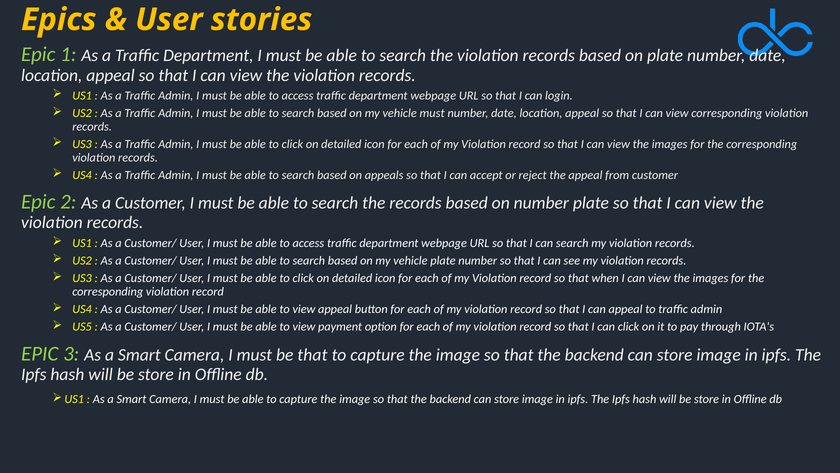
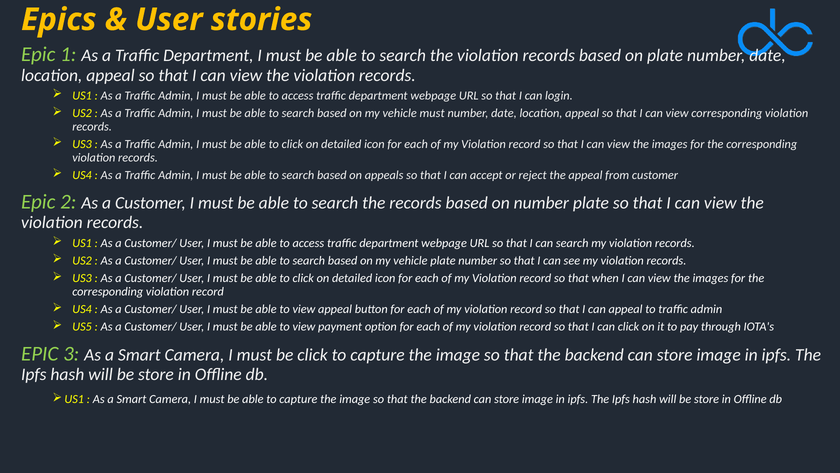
be that: that -> click (312, 354)
